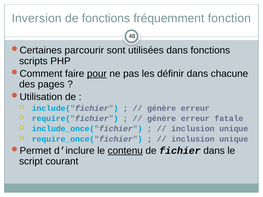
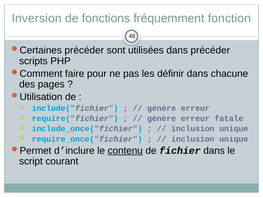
parcourir: parcourir -> précéder (84, 50)
dans fonctions: fonctions -> précéder (210, 50)
pour underline: present -> none (97, 74)
